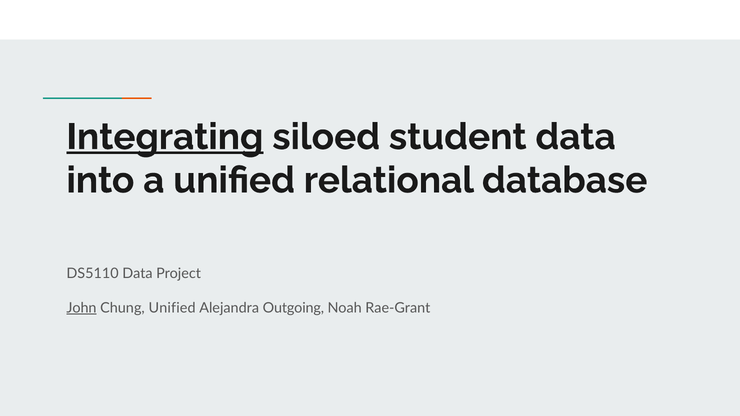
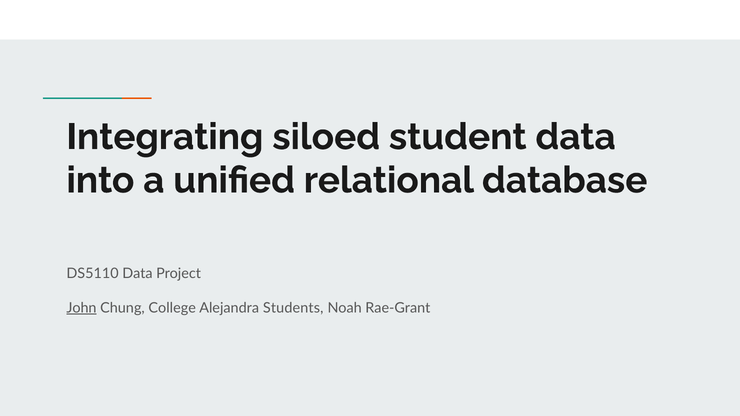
Integrating underline: present -> none (165, 137)
Chung Unified: Unified -> College (172, 308)
Outgoing: Outgoing -> Students (293, 308)
